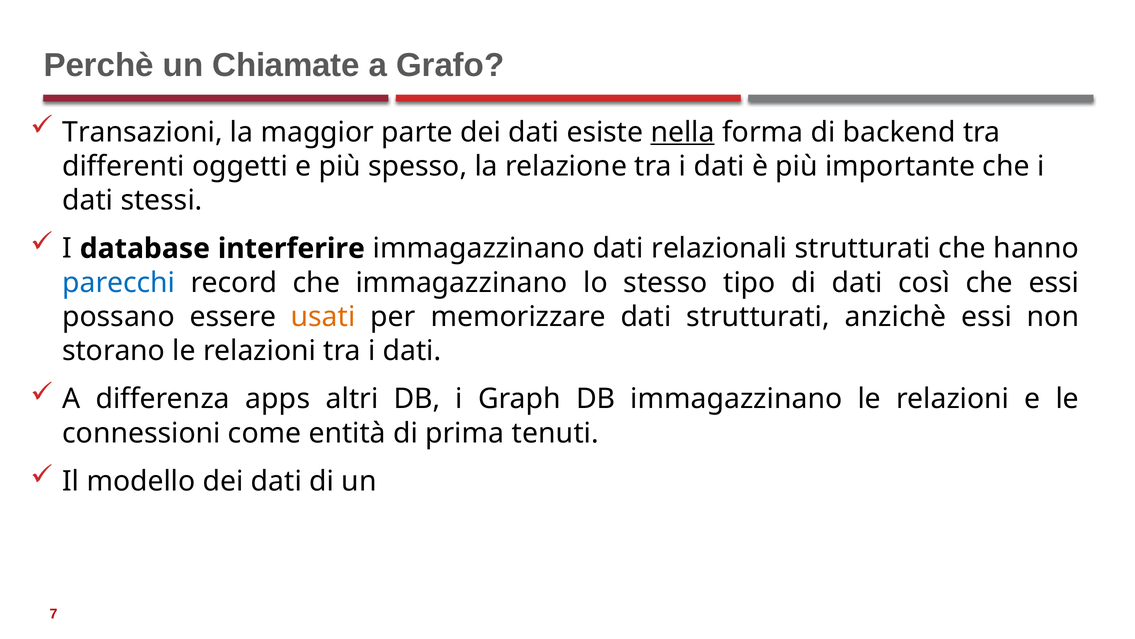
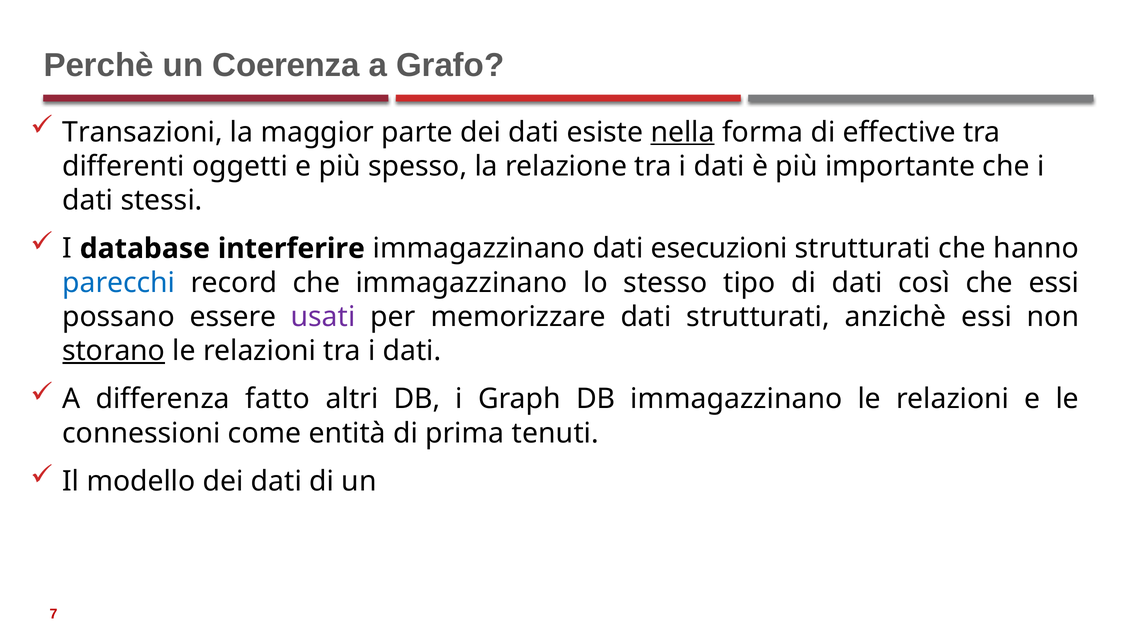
Chiamate: Chiamate -> Coerenza (286, 65)
backend: backend -> effective (899, 132)
relazionali: relazionali -> esecuzioni (719, 248)
usati colour: orange -> purple (323, 316)
storano underline: none -> present (114, 350)
apps: apps -> fatto (278, 399)
